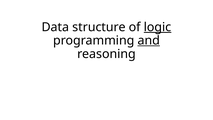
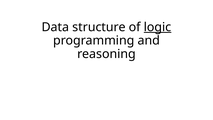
and underline: present -> none (149, 40)
